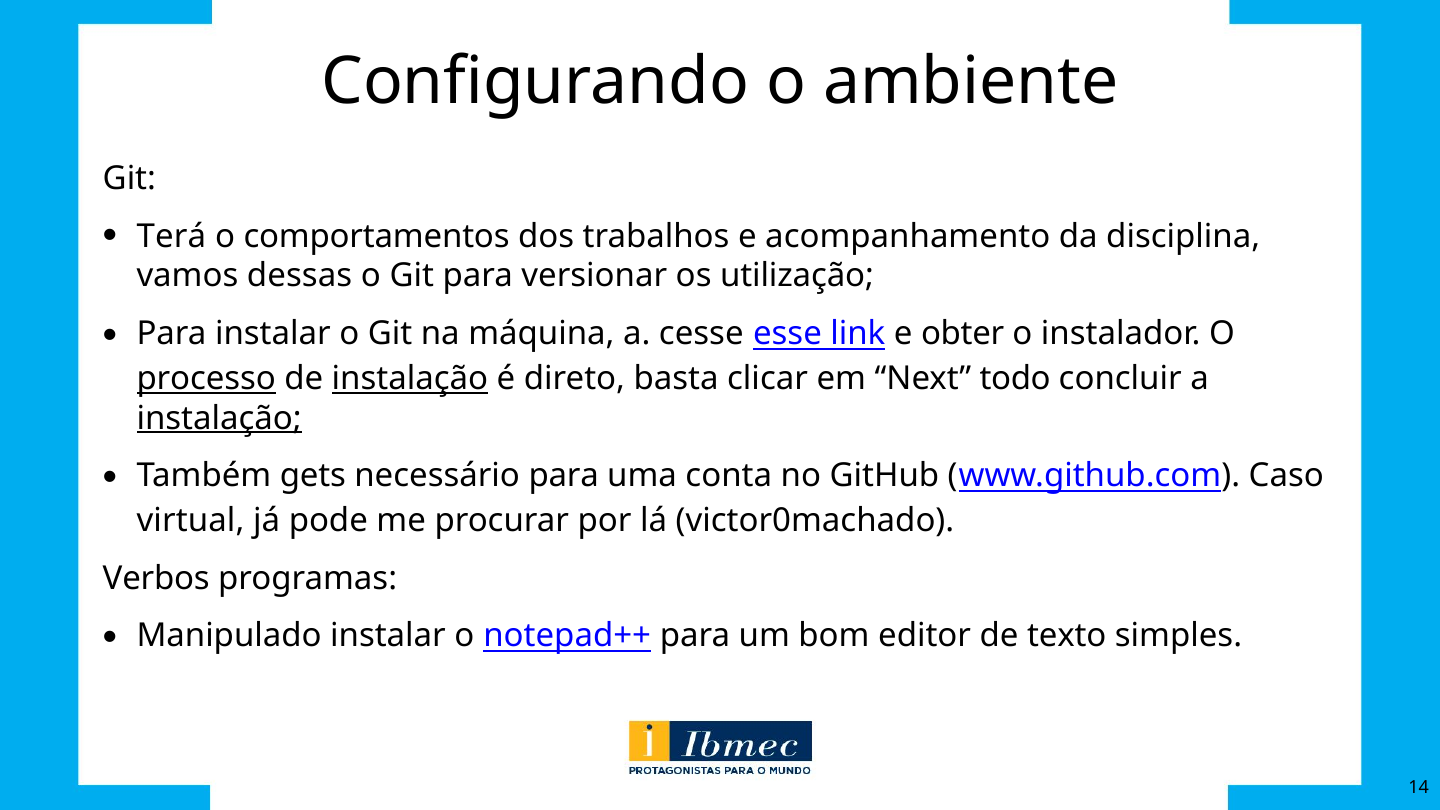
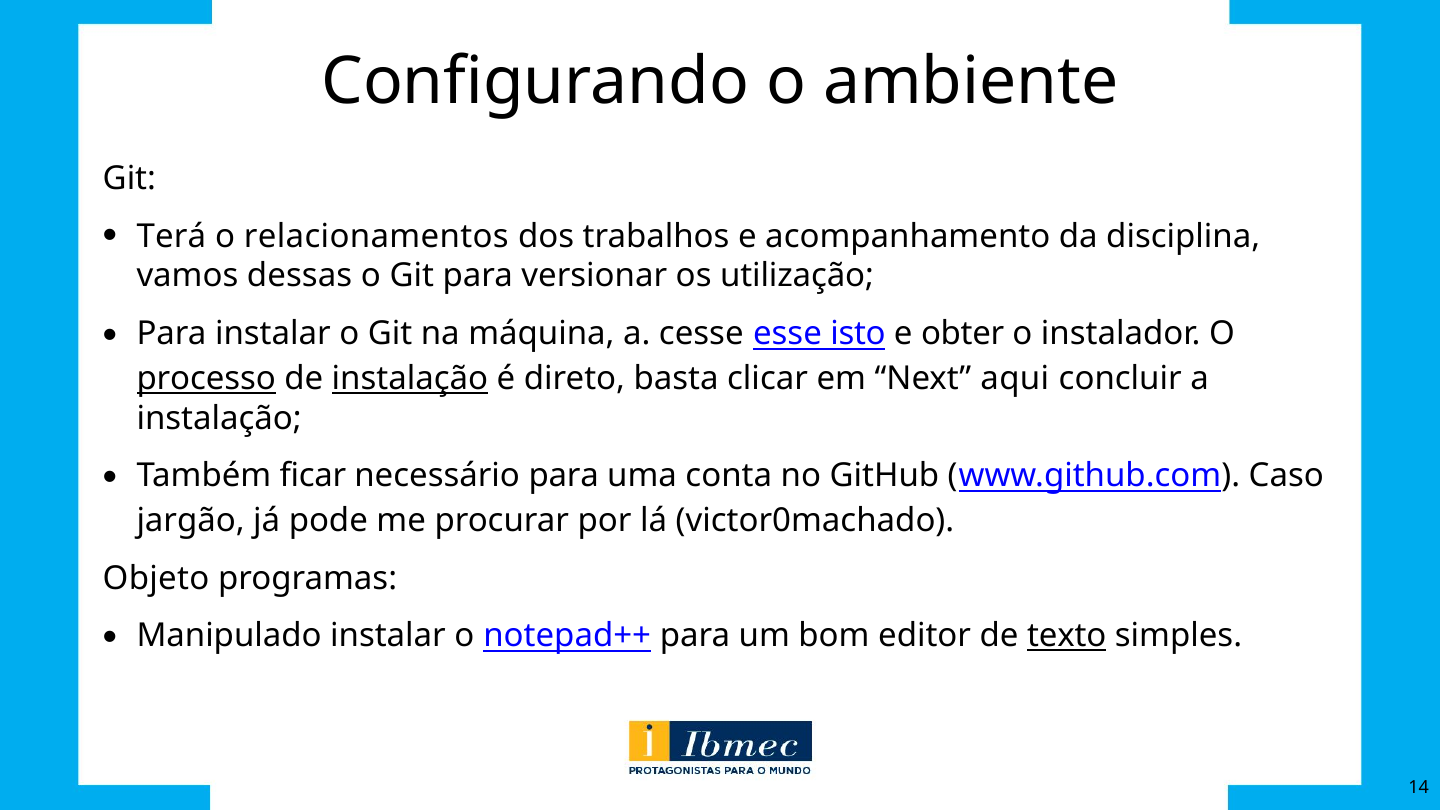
comportamentos: comportamentos -> relacionamentos (376, 237)
link: link -> isto (858, 334)
todo: todo -> aqui (1015, 379)
instalação underline: present -> none (219, 418)
gets: gets -> ficar (313, 476)
virtual: virtual -> jargão (191, 521)
Verbos: Verbos -> Objeto (156, 578)
texto underline: none -> present (1067, 636)
